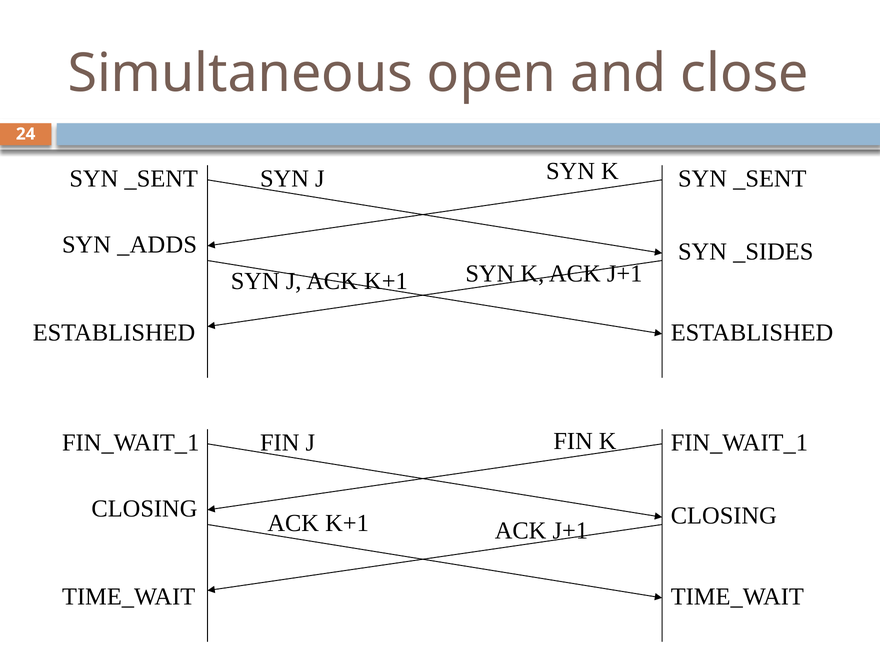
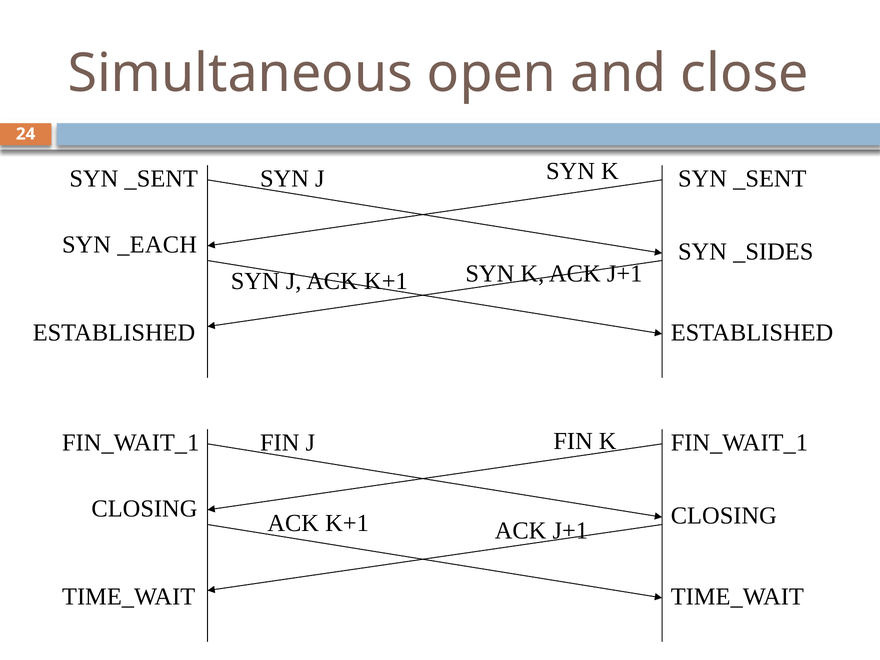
_ADDS: _ADDS -> _EACH (157, 245)
